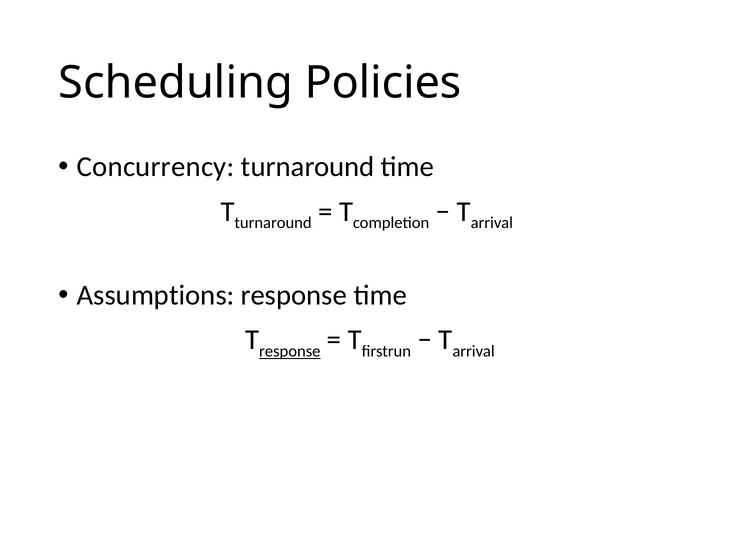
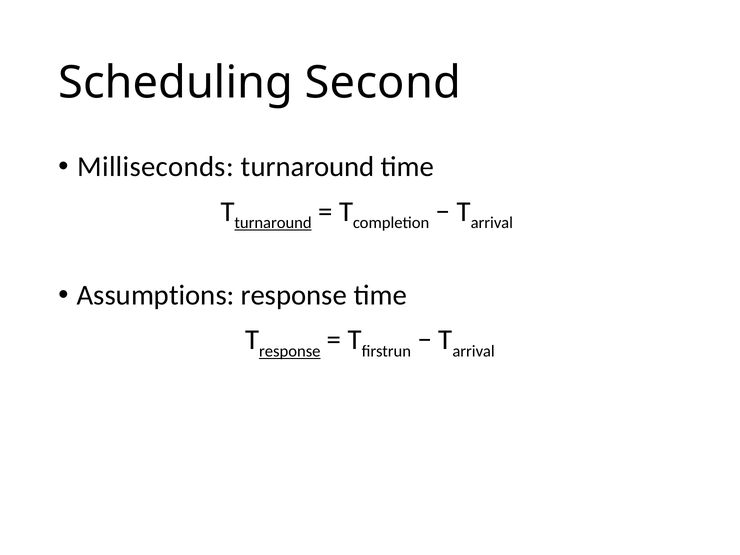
Policies: Policies -> Second (383, 83)
Concurrency: Concurrency -> Milliseconds (155, 167)
turnaround underline: none -> present (273, 223)
